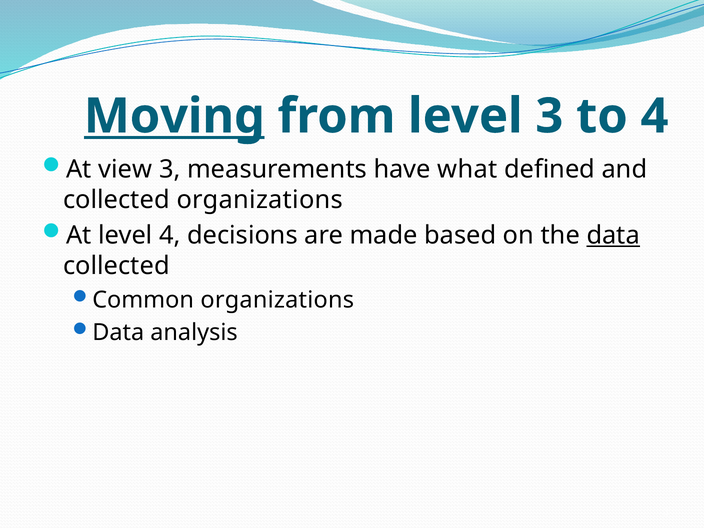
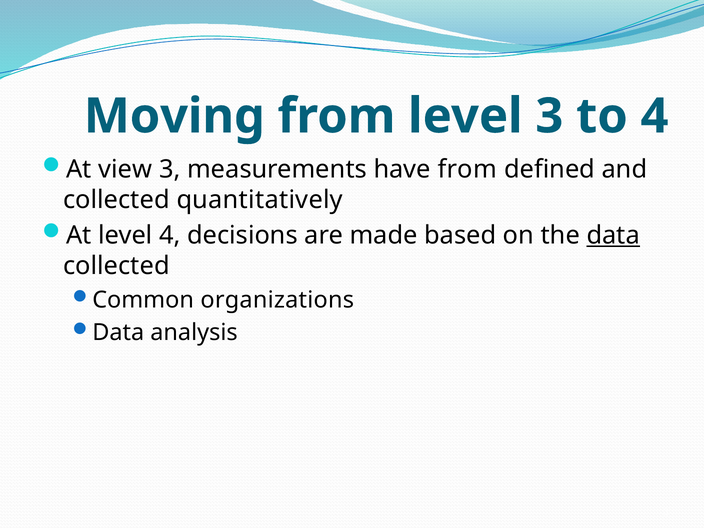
Moving underline: present -> none (174, 116)
have what: what -> from (467, 169)
collected organizations: organizations -> quantitatively (260, 200)
